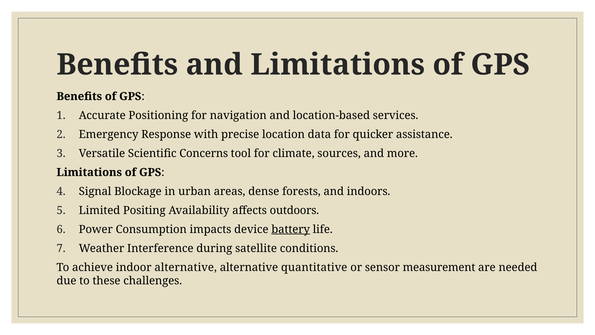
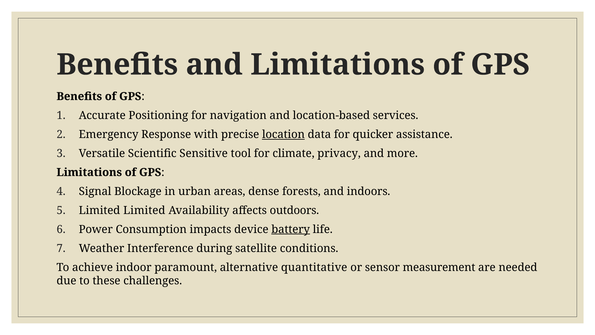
location underline: none -> present (283, 134)
Concerns: Concerns -> Sensitive (204, 153)
sources: sources -> privacy (339, 153)
Limited Positing: Positing -> Limited (144, 210)
indoor alternative: alternative -> paramount (186, 267)
